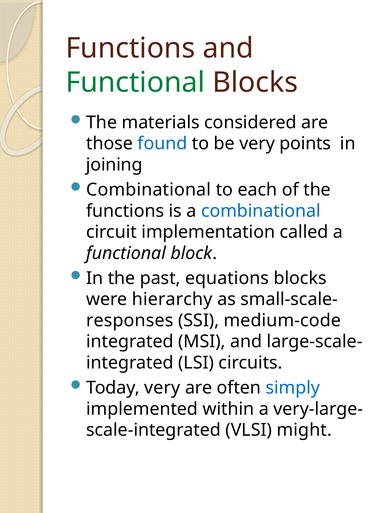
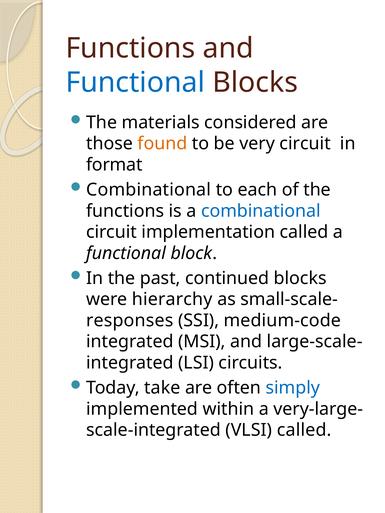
Functional colour: green -> blue (135, 82)
found colour: blue -> orange (162, 144)
very points: points -> circuit (305, 144)
joining: joining -> format (114, 165)
equations: equations -> continued (227, 278)
Today very: very -> take (162, 388)
VLSI might: might -> called (304, 430)
